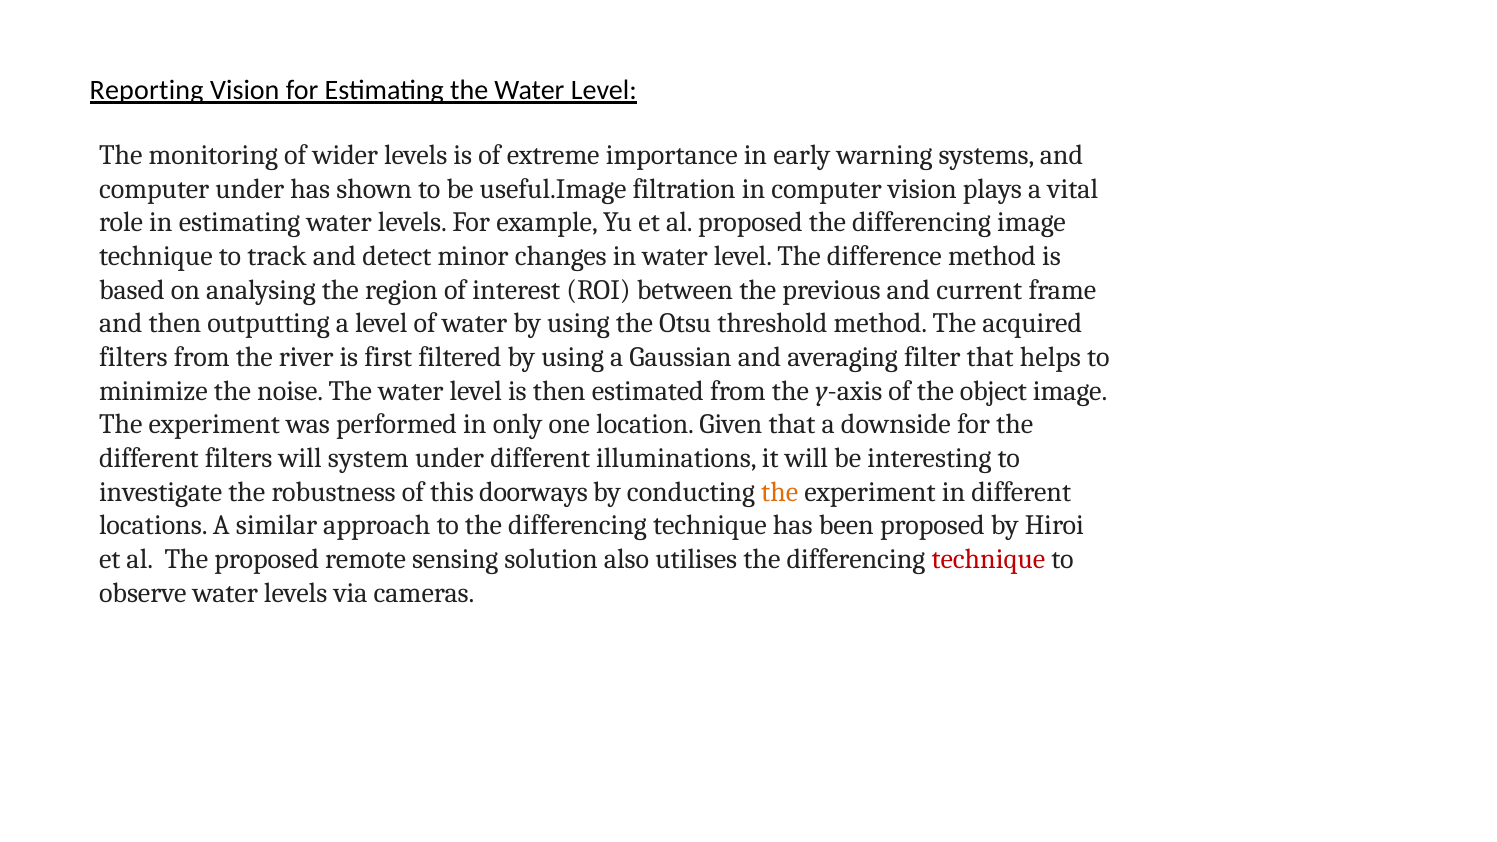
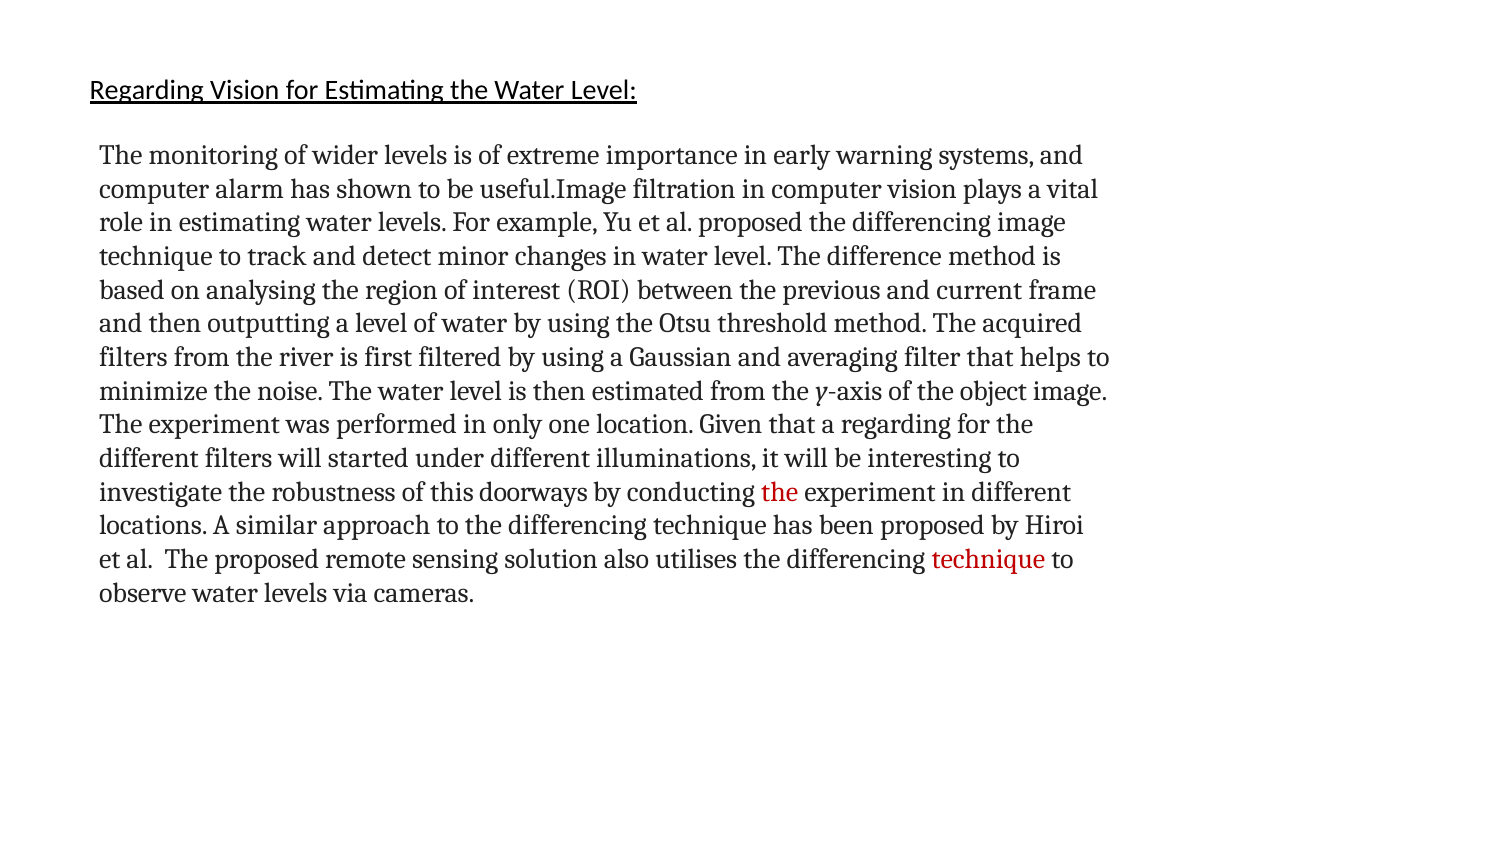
Reporting: Reporting -> Regarding (147, 90)
computer under: under -> alarm (250, 189)
a downside: downside -> regarding (896, 425)
system: system -> started (368, 458)
the colour: orange -> red (780, 492)
